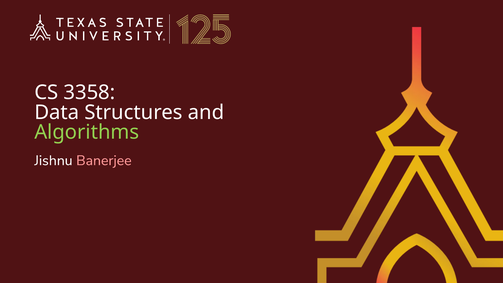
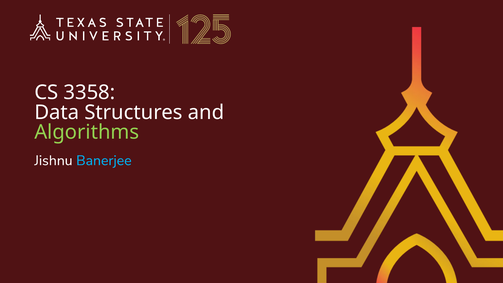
Banerjee colour: pink -> light blue (104, 161)
